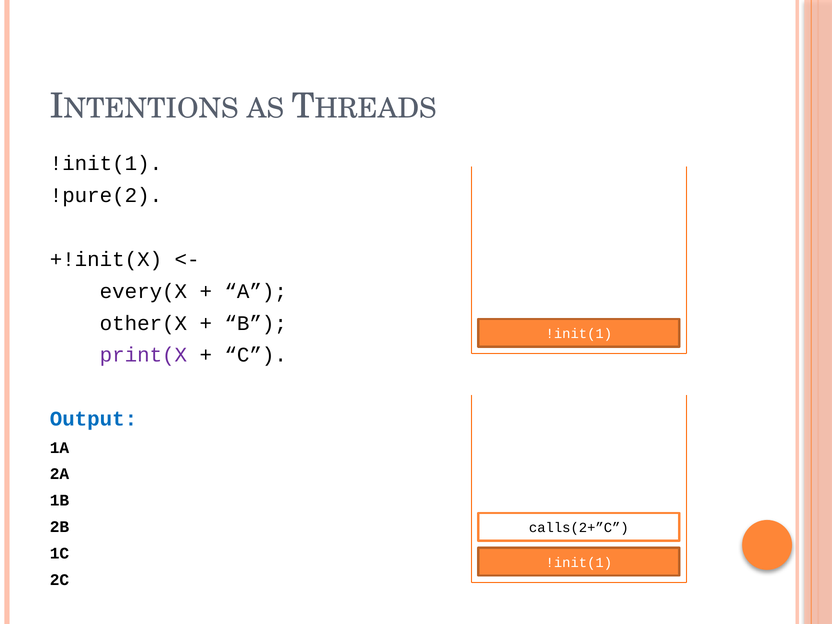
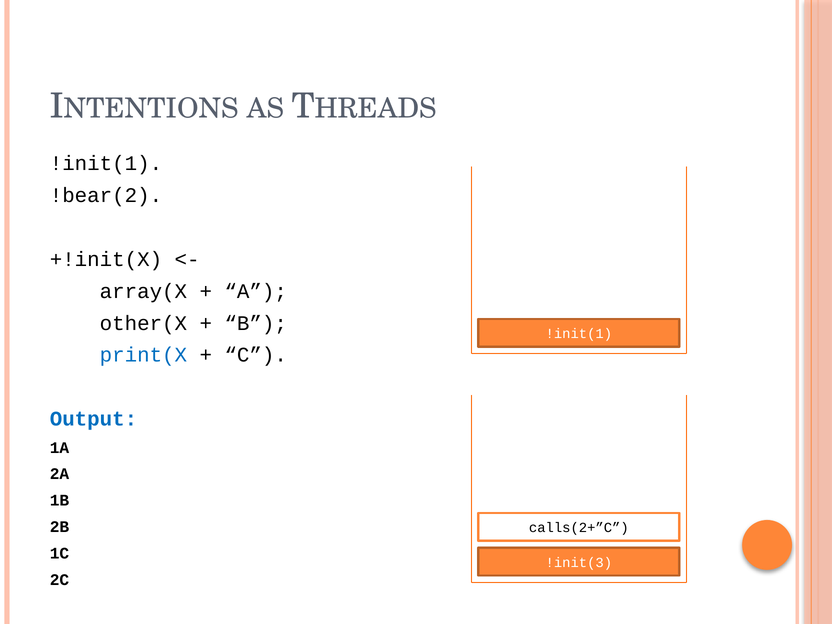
!pure(2: !pure(2 -> !bear(2 (106, 196)
every(X: every(X -> array(X (143, 291)
print(X colour: purple -> blue (143, 355)
!init(1: !init(1 -> !init(3 (579, 563)
